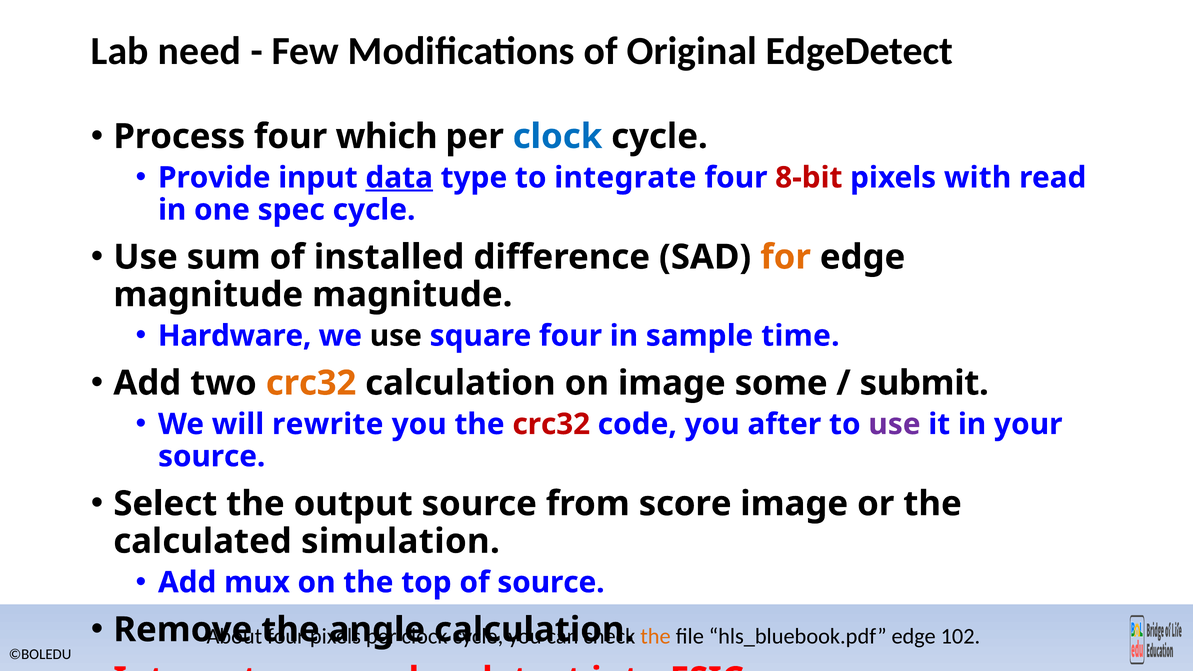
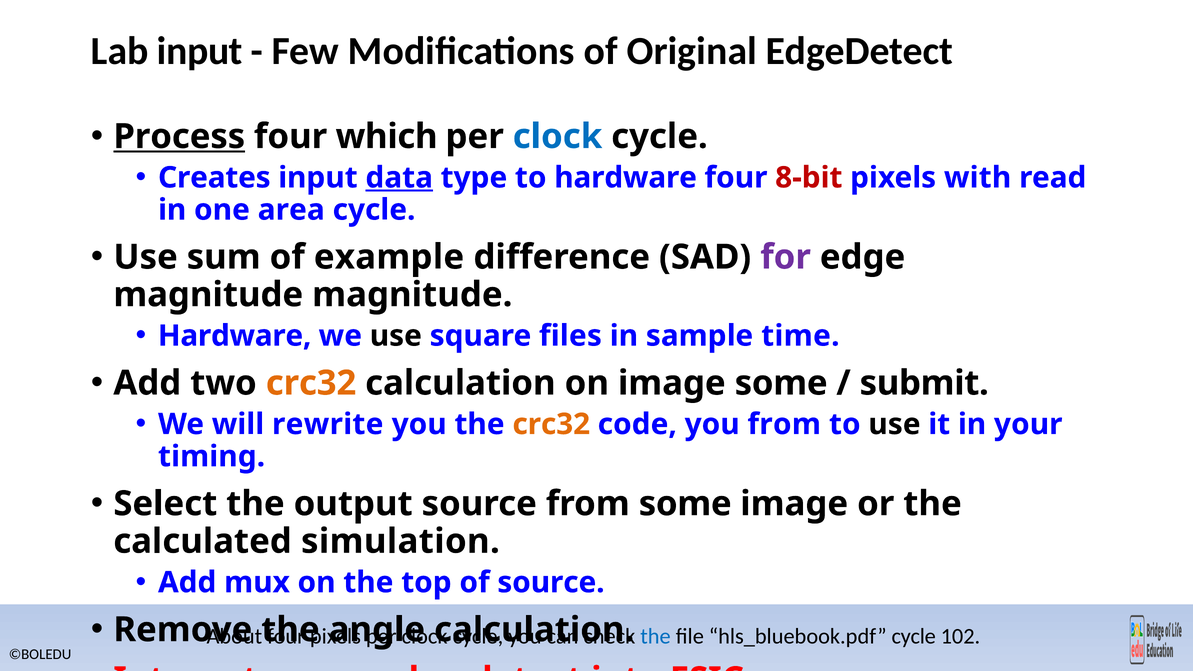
Lab need: need -> input (200, 51)
Process underline: none -> present (179, 137)
Provide: Provide -> Creates (214, 178)
to integrate: integrate -> hardware (626, 178)
spec: spec -> area (291, 210)
installed: installed -> example (389, 257)
for colour: orange -> purple (786, 257)
square four: four -> files (570, 336)
crc32 colour: red -> orange (551, 424)
you after: after -> from (784, 424)
use colour: purple -> black (894, 424)
source: source -> timing (212, 456)
from score: score -> some (685, 504)
the colour: orange -> blue (656, 636)
hls_bluebook.pdf edge: edge -> cycle (914, 636)
